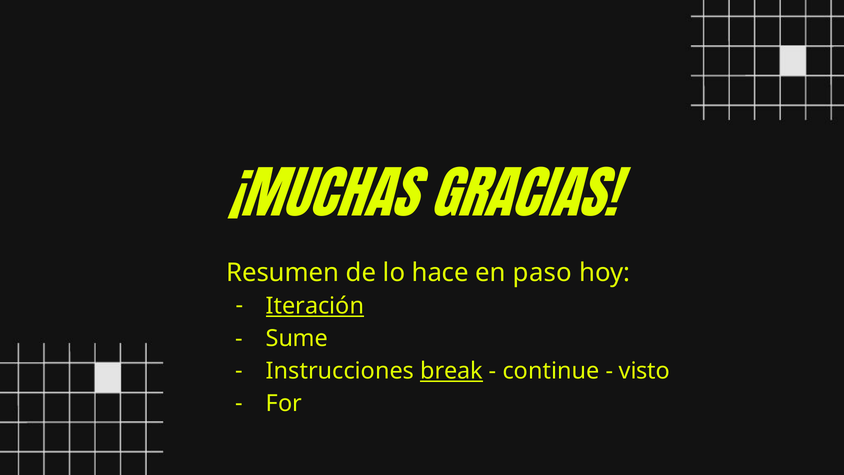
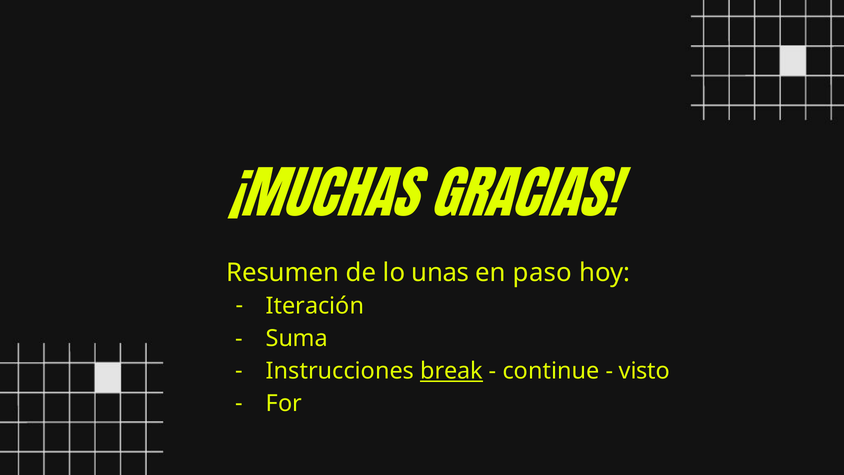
hace: hace -> unas (440, 272)
Iteración underline: present -> none (315, 306)
Sume: Sume -> Suma (297, 338)
